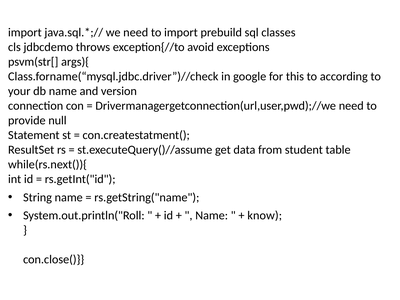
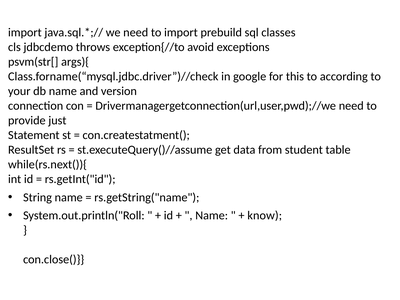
null: null -> just (57, 120)
